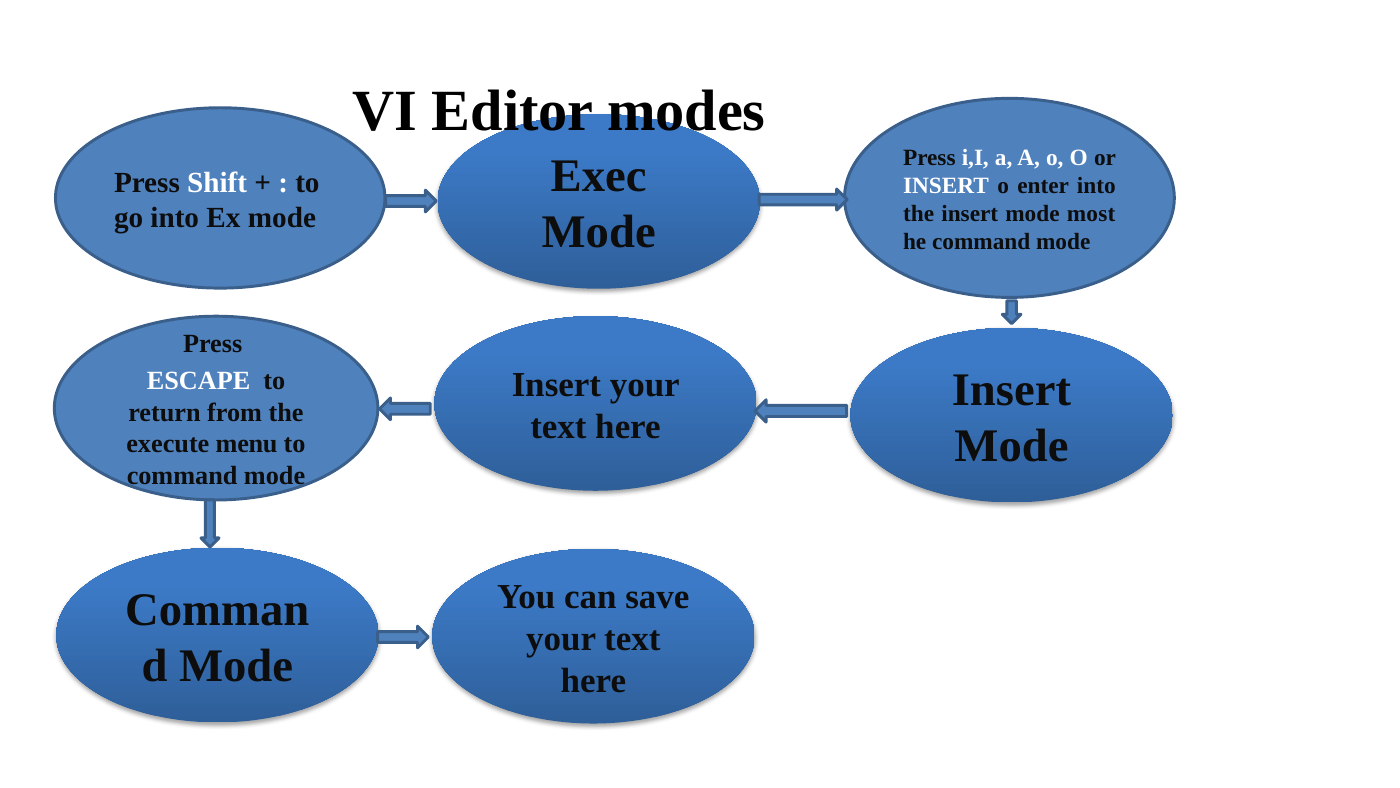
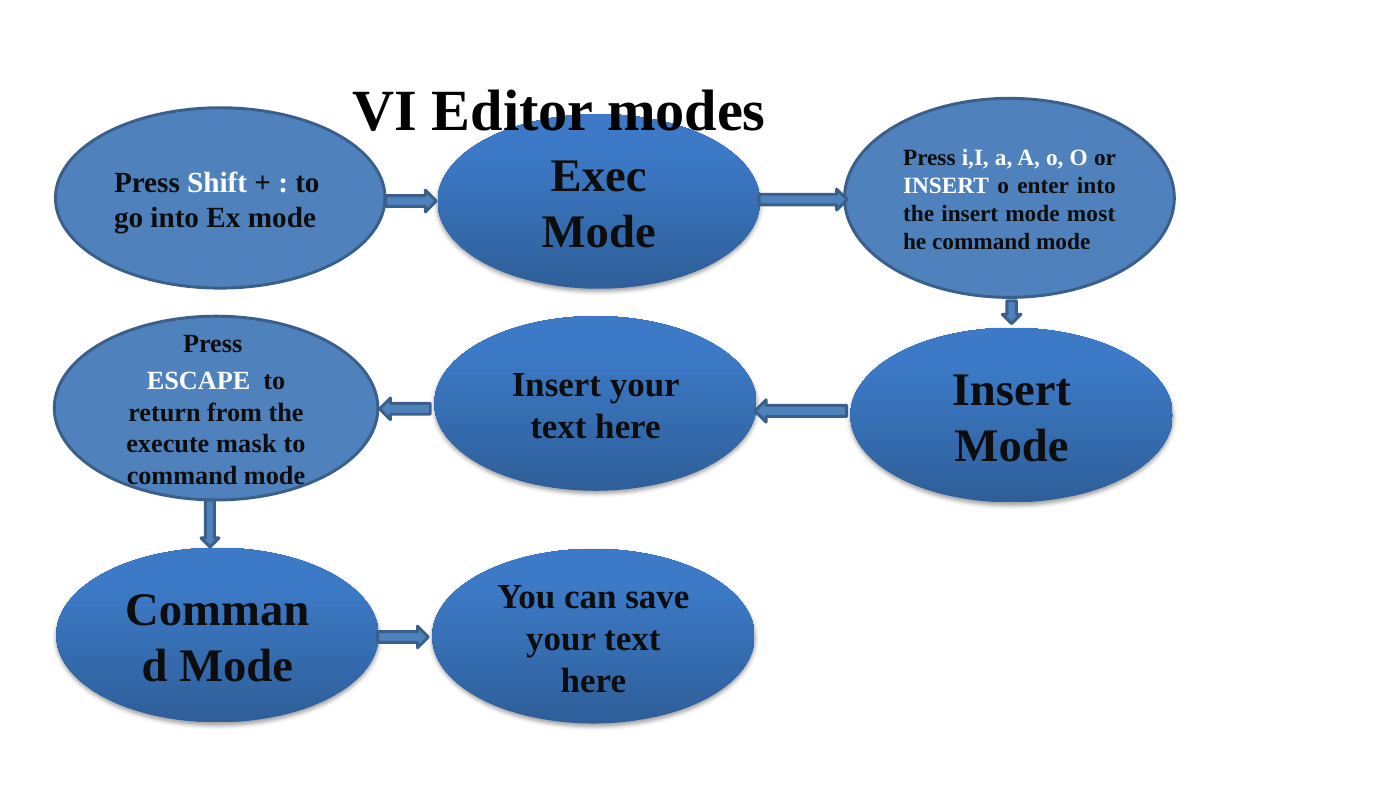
menu: menu -> mask (246, 444)
